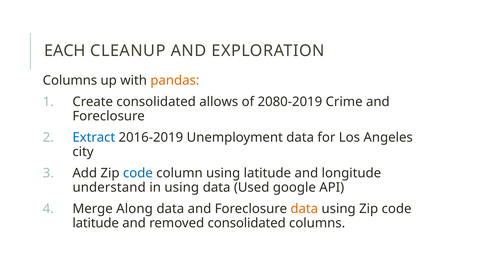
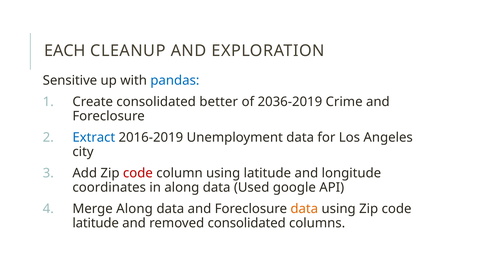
Columns: Columns -> Sensitive (70, 80)
pandas colour: orange -> blue (175, 80)
allows: allows -> better (219, 102)
2080-2019: 2080-2019 -> 2036-2019 (290, 102)
code colour: blue -> red (138, 173)
understand: understand -> coordinates (109, 187)
in using: using -> along (182, 187)
